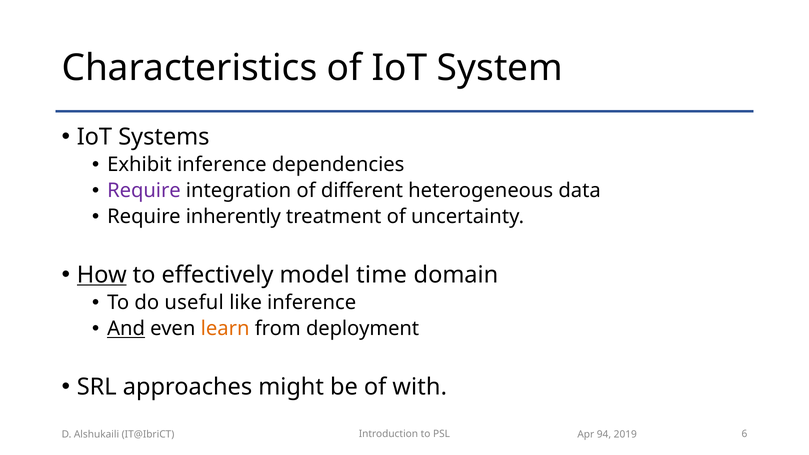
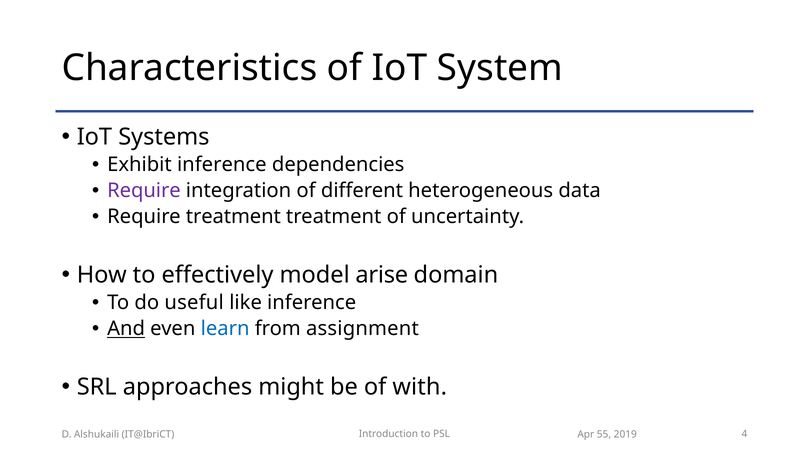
Require inherently: inherently -> treatment (233, 217)
How underline: present -> none (102, 275)
time: time -> arise (382, 275)
learn colour: orange -> blue (225, 329)
deployment: deployment -> assignment (362, 329)
94: 94 -> 55 (604, 435)
6: 6 -> 4 (744, 434)
